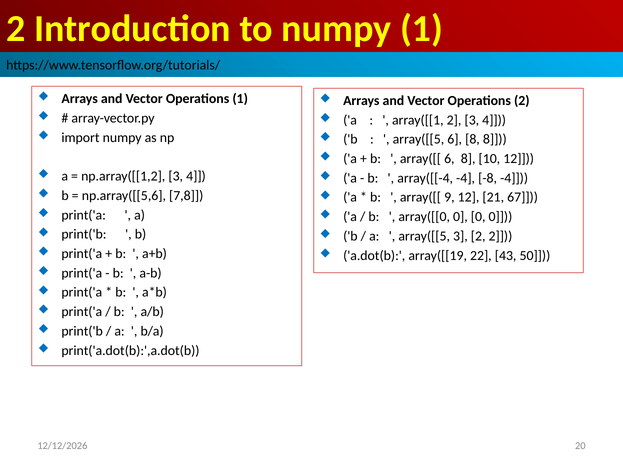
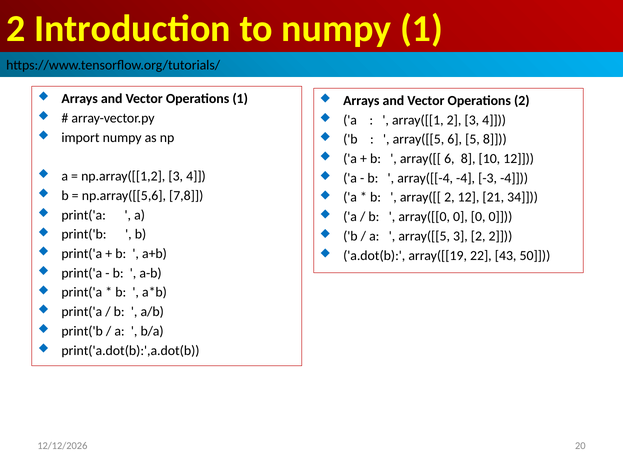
array([[5 6 8: 8 -> 5 (472, 139)
-8: -8 -> -3 (488, 178)
array([[ 9: 9 -> 2 (449, 198)
67: 67 -> 34 (523, 198)
